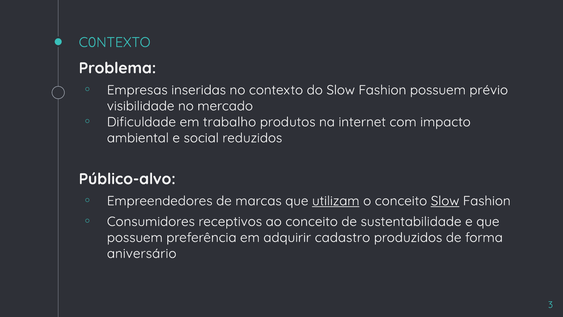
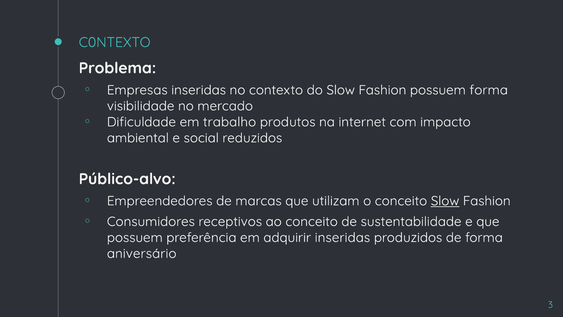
possuem prévio: prévio -> forma (489, 90)
utilizam underline: present -> none (336, 201)
adquirir cadastro: cadastro -> inseridas (342, 237)
